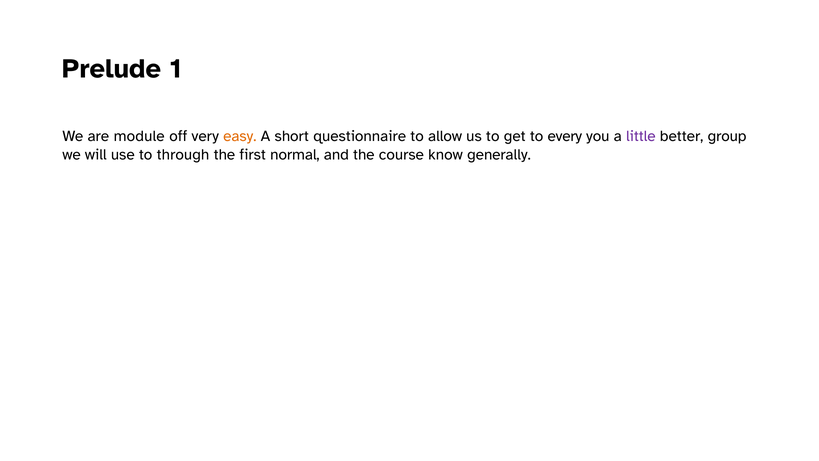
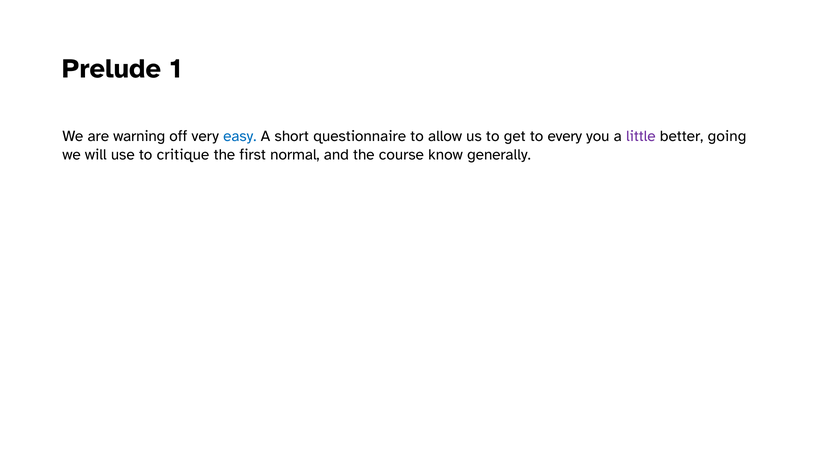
module: module -> warning (139, 136)
easy colour: orange -> blue (240, 136)
group: group -> going (727, 136)
through: through -> critique (183, 154)
